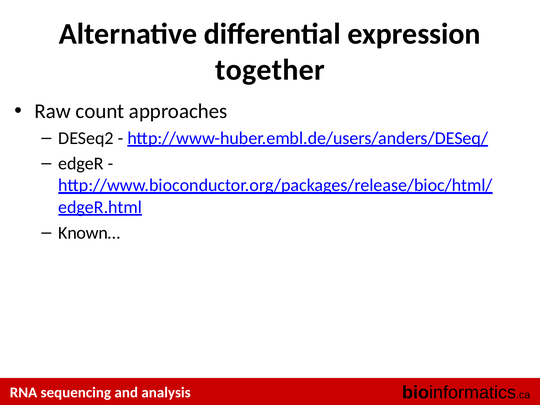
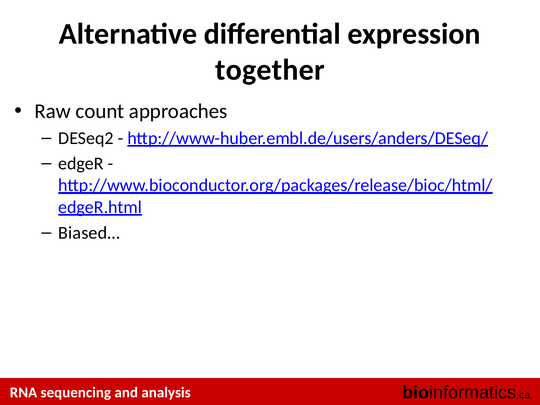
Known…: Known… -> Biased… (89, 233)
